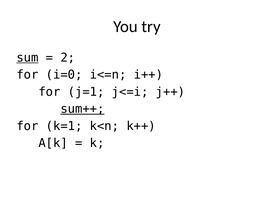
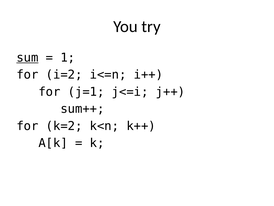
2: 2 -> 1 (68, 57)
i=0: i=0 -> i=2 (64, 75)
sum++ underline: present -> none (82, 109)
k=1: k=1 -> k=2 (64, 126)
